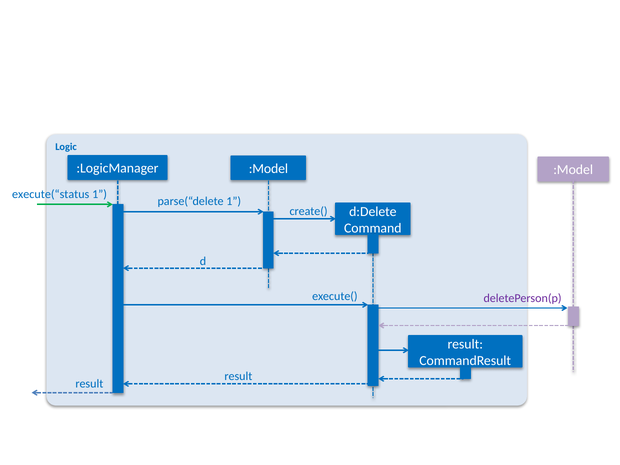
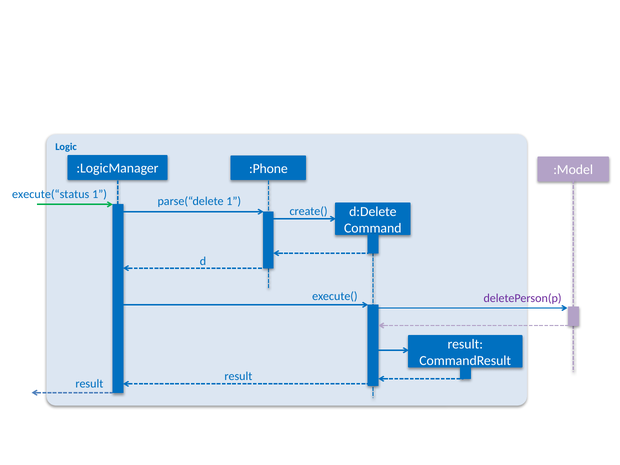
:LogicManager :Model: :Model -> :Phone (268, 169)
